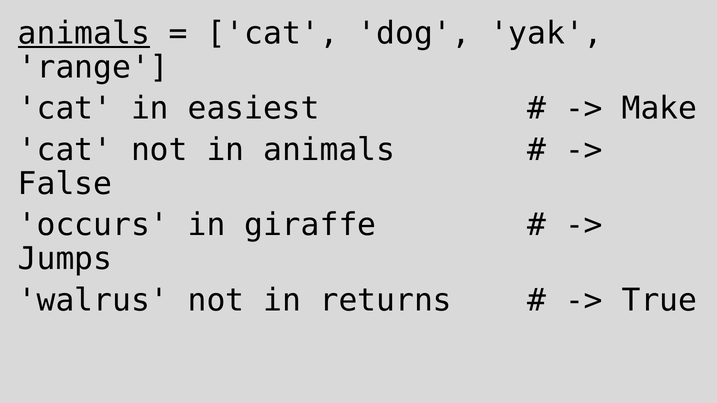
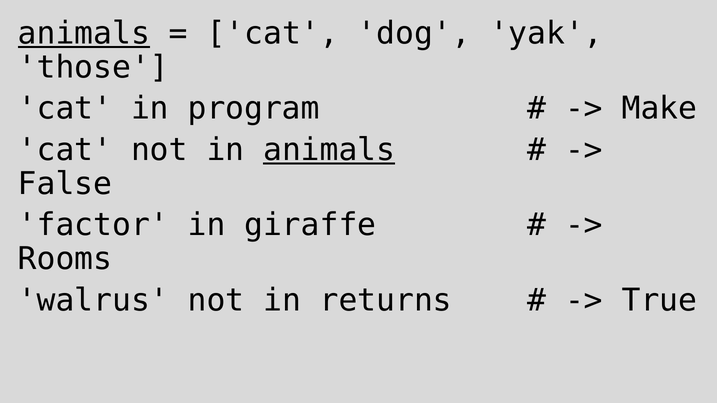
range: range -> those (93, 67)
easiest: easiest -> program (254, 109)
animals underline: none -> present (329, 150)
occurs: occurs -> factor (93, 225)
Jumps: Jumps -> Rooms (65, 259)
